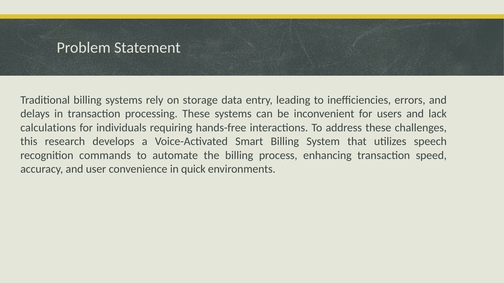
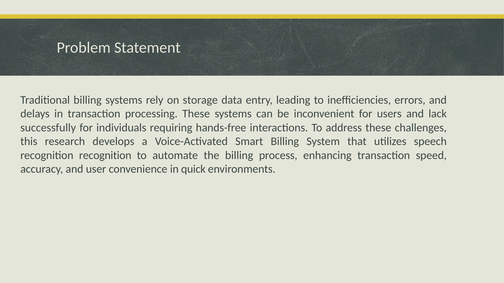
calculations: calculations -> successfully (48, 128)
recognition commands: commands -> recognition (105, 156)
